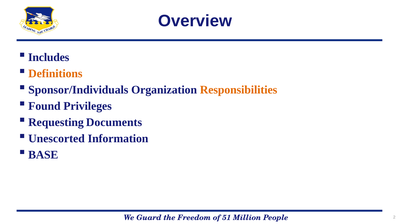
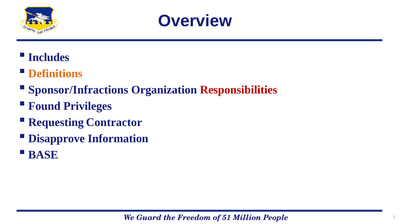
Sponsor/Individuals: Sponsor/Individuals -> Sponsor/Infractions (78, 90)
Responsibilities colour: orange -> red (239, 90)
Documents: Documents -> Contractor (114, 123)
Unescorted: Unescorted -> Disapprove (57, 139)
